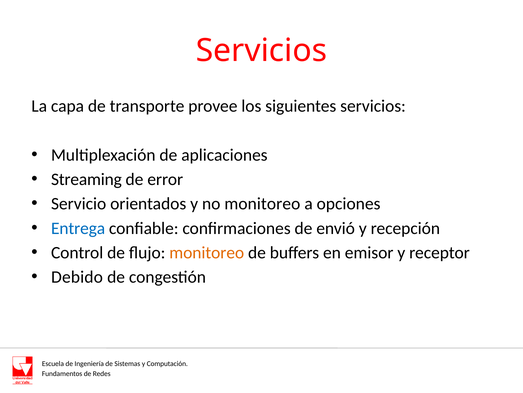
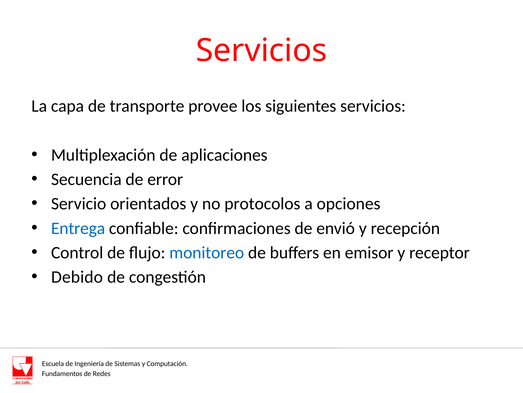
Streaming: Streaming -> Secuencia (86, 179)
no monitoreo: monitoreo -> protocolos (262, 203)
monitoreo colour: orange -> blue (207, 252)
